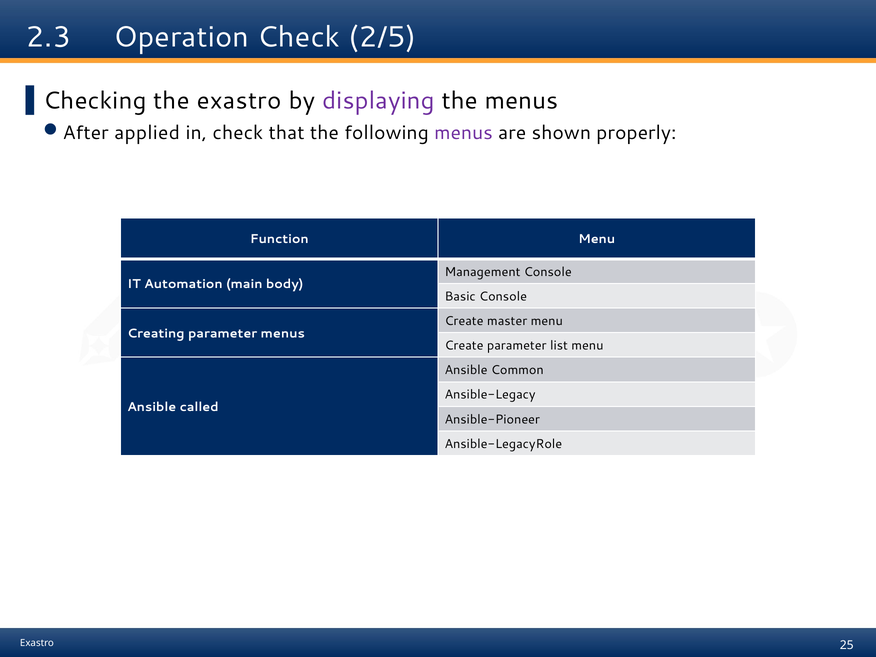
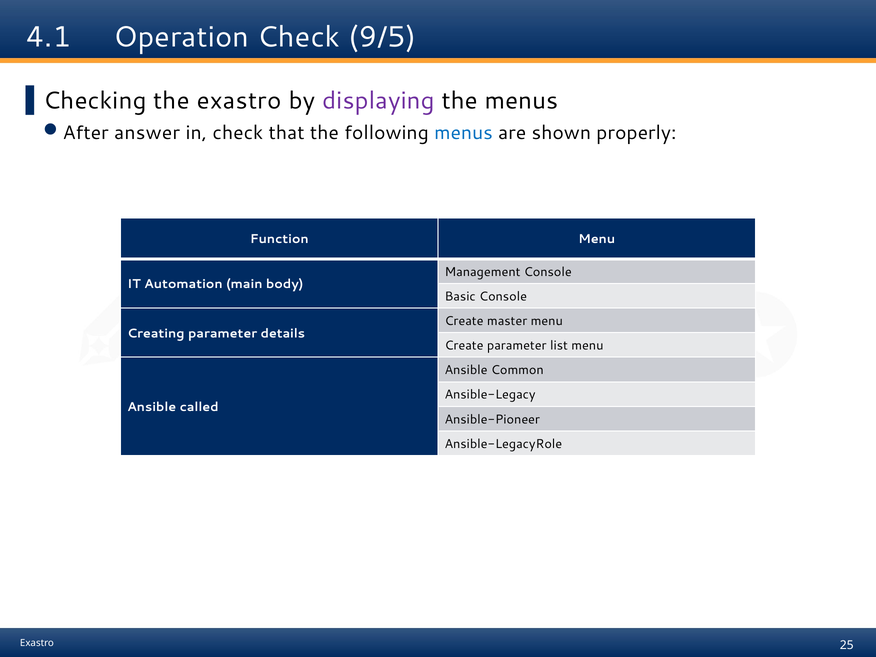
2.3: 2.3 -> 4.1 (49, 37)
2/5: 2/5 -> 9/5 (382, 37)
applied: applied -> answer (147, 133)
menus colour: purple -> blue (463, 133)
parameter menus: menus -> details (283, 333)
